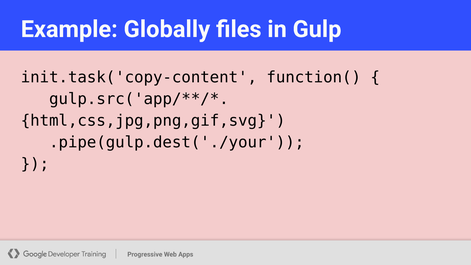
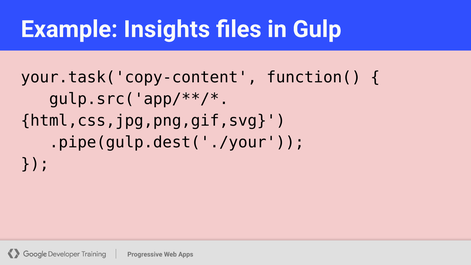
Globally: Globally -> Insights (167, 29)
init.task('copy-content: init.task('copy-content -> your.task('copy-content (139, 77)
